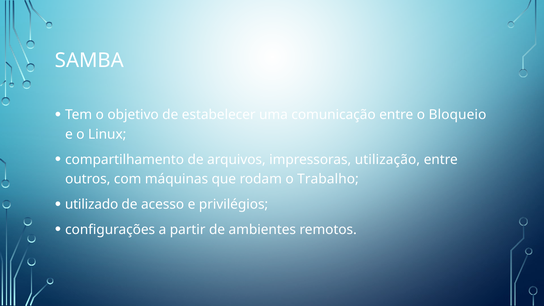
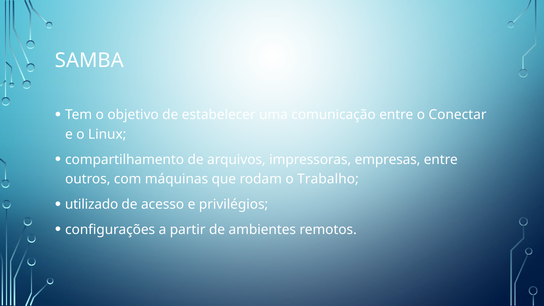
Bloqueio: Bloqueio -> Conectar (458, 115)
utilização: utilização -> empresas (388, 160)
